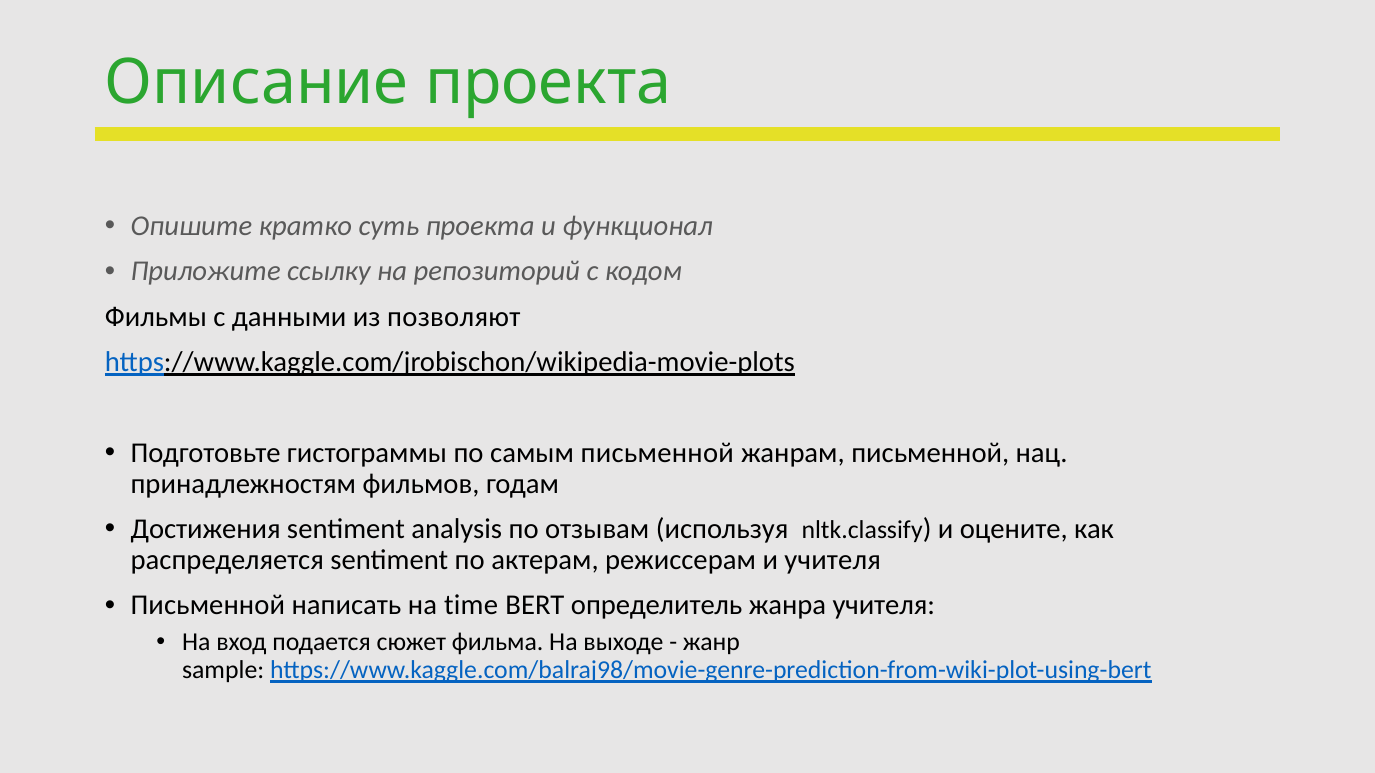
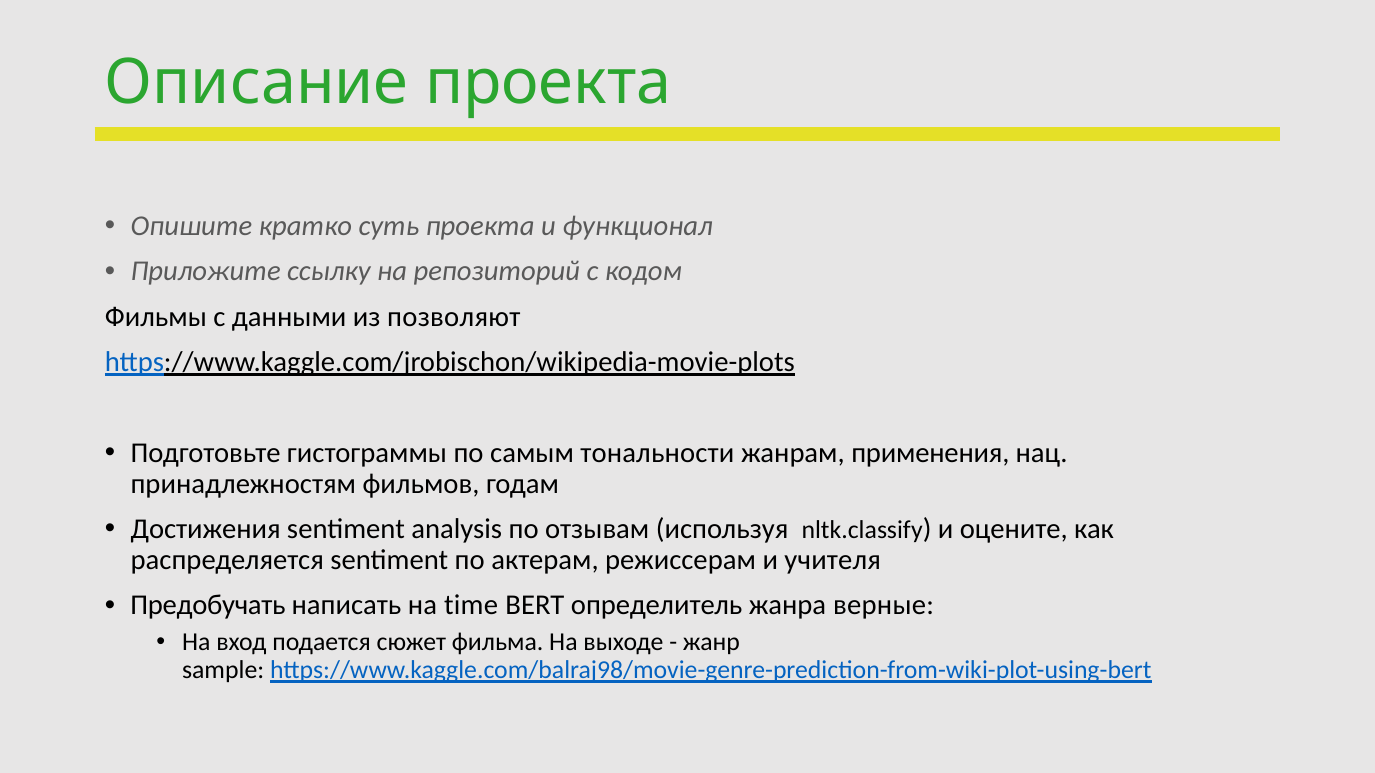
самым письменной: письменной -> тональности (657, 453)
жанрам письменной: письменной -> применения (930, 453)
Письменной: Письменной -> Предобучать (208, 606)
жанра учителя: учителя -> верные (884, 606)
